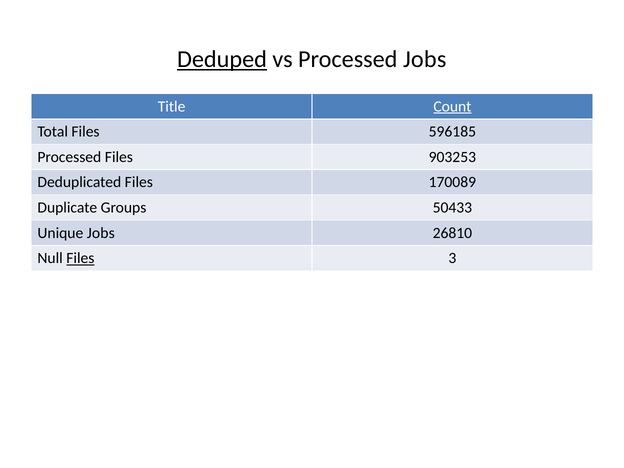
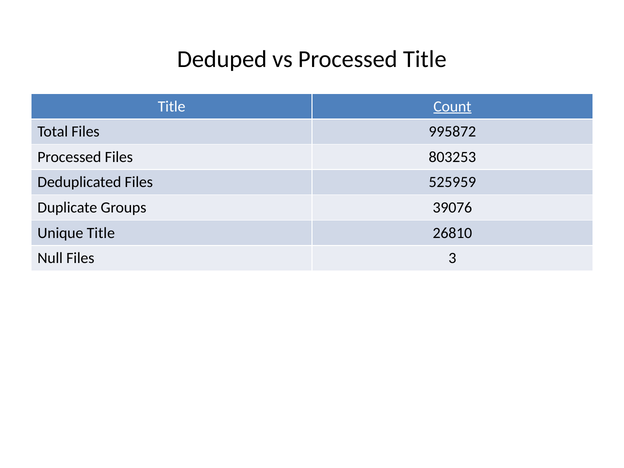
Deduped underline: present -> none (222, 59)
Processed Jobs: Jobs -> Title (425, 59)
596185: 596185 -> 995872 (452, 132)
903253: 903253 -> 803253 (452, 157)
170089: 170089 -> 525959 (452, 182)
50433: 50433 -> 39076 (452, 208)
Unique Jobs: Jobs -> Title (101, 233)
Files underline: present -> none (80, 258)
